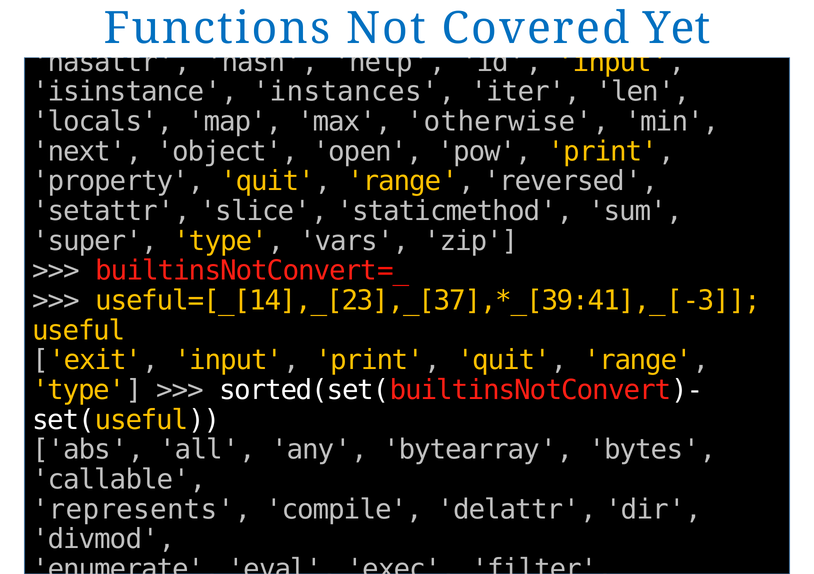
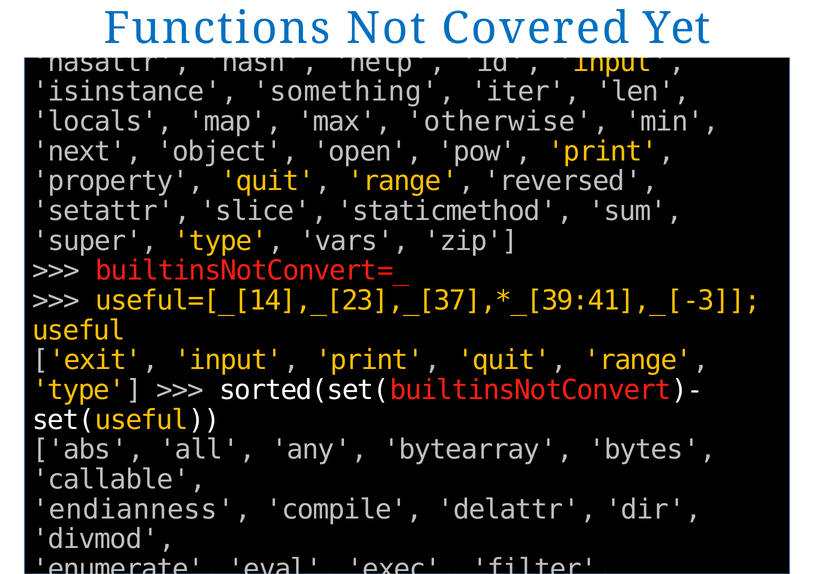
instances: instances -> something (354, 92)
represents: represents -> endianness (142, 509)
